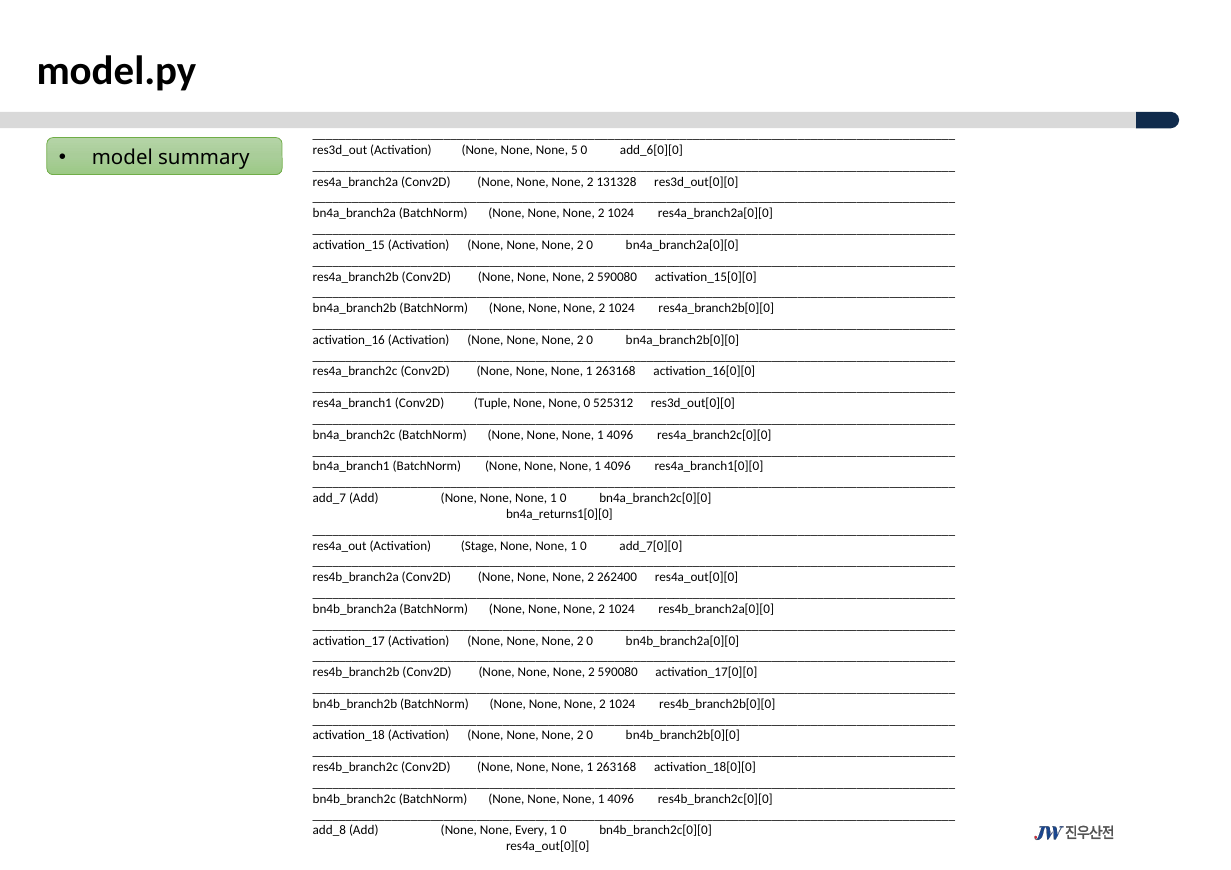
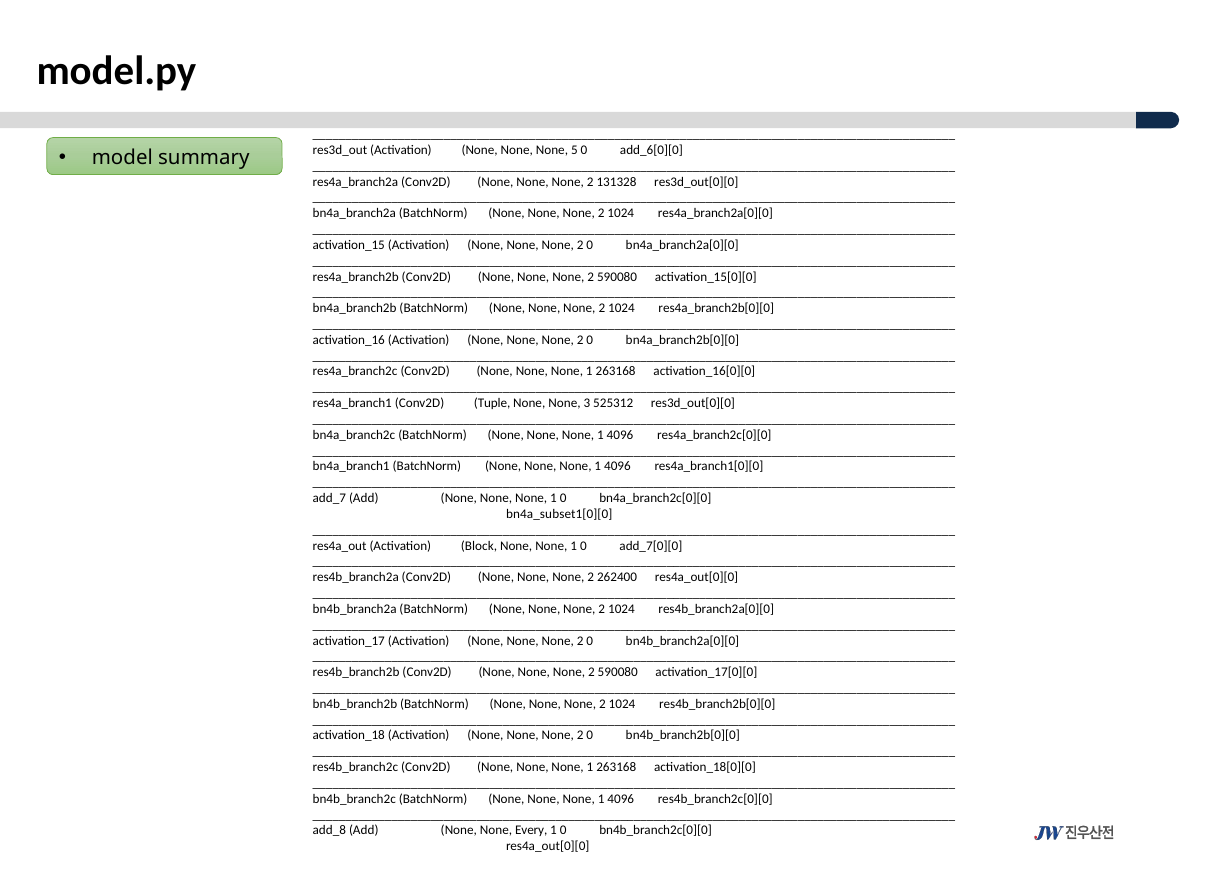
None 0: 0 -> 3 (587, 403)
bn4a_returns1[0][0: bn4a_returns1[0][0 -> bn4a_subset1[0][0 (559, 514)
Stage: Stage -> Block (479, 546)
